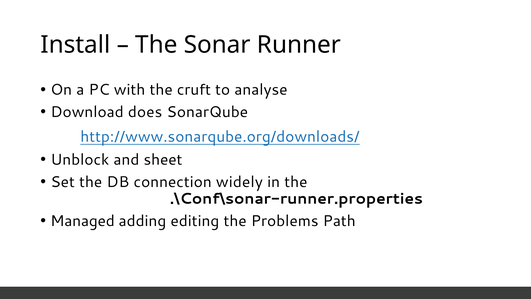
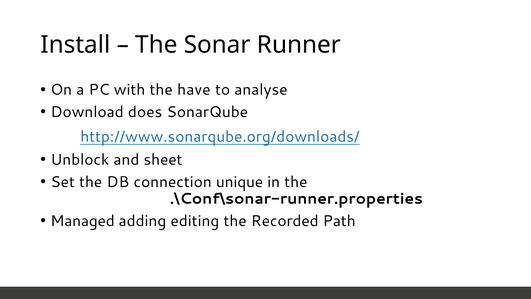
cruft: cruft -> have (194, 90)
widely: widely -> unique (240, 182)
Problems: Problems -> Recorded (285, 221)
